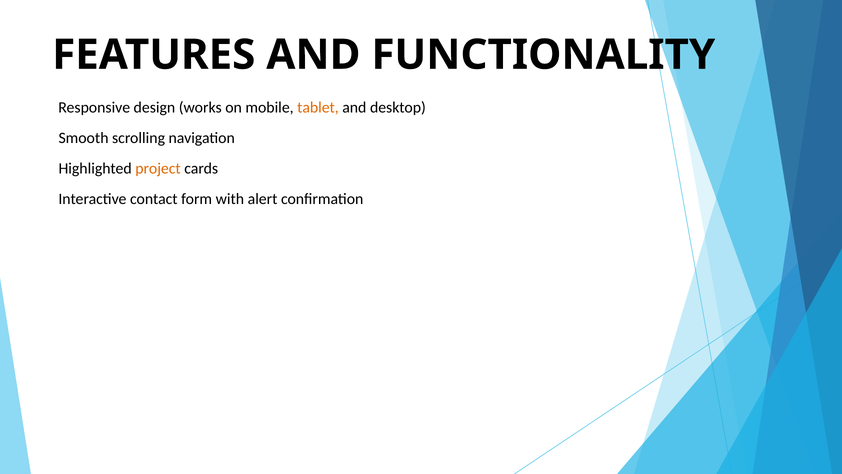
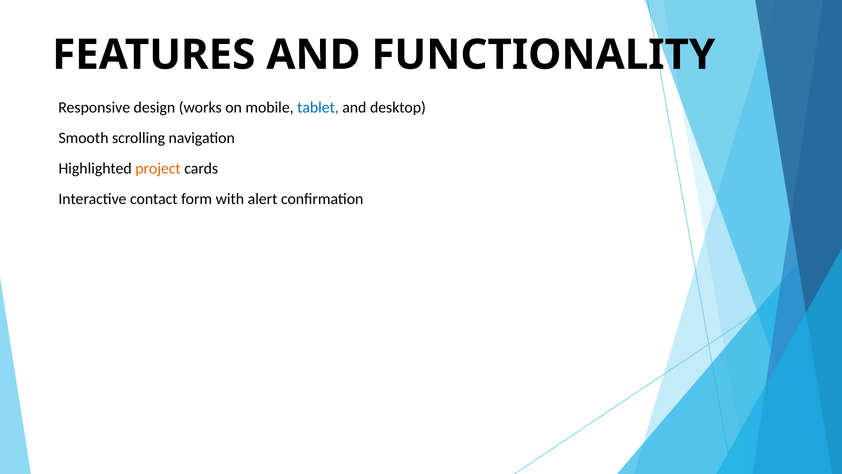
tablet colour: orange -> blue (318, 107)
